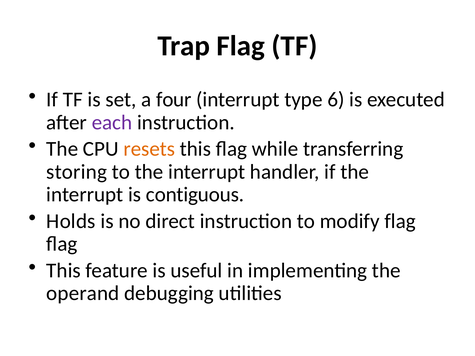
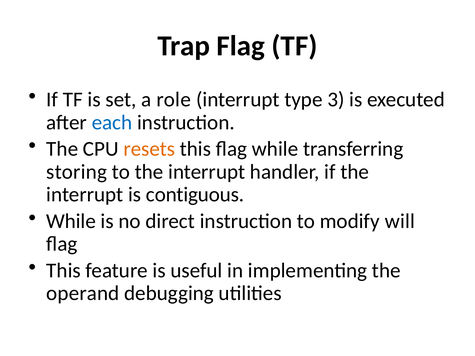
four: four -> role (174, 100)
6: 6 -> 3 (336, 100)
each colour: purple -> blue (112, 122)
Holds: Holds -> While (71, 221)
modify flag: flag -> will (400, 221)
